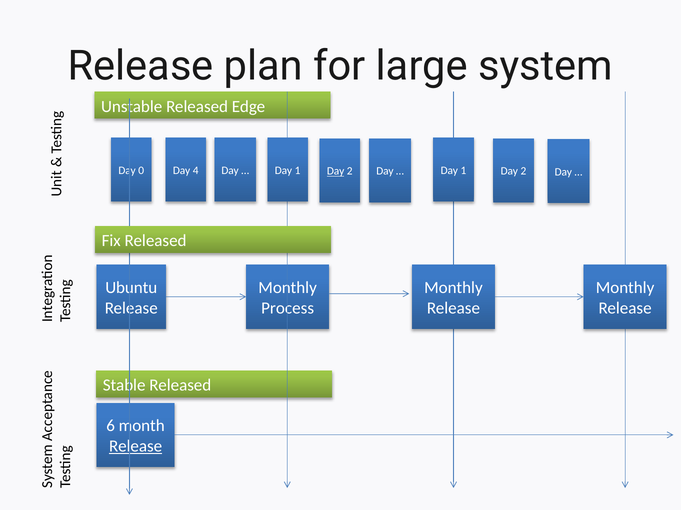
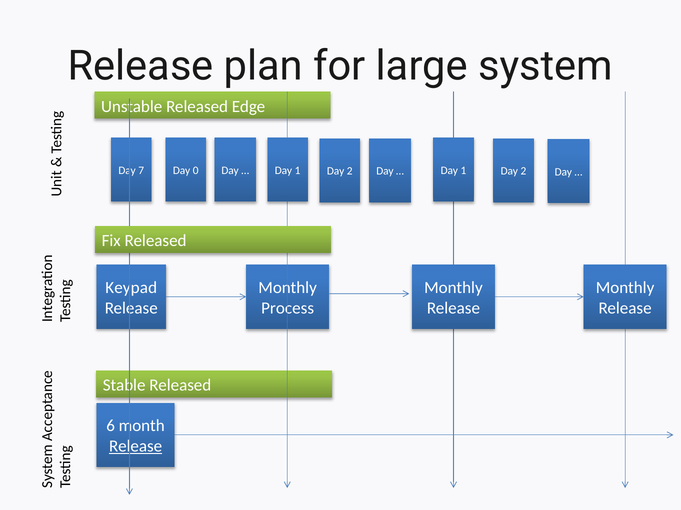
0: 0 -> 7 (141, 171)
4: 4 -> 0 (196, 171)
Day underline: present -> none (336, 171)
Ubuntu: Ubuntu -> Keypad (131, 288)
